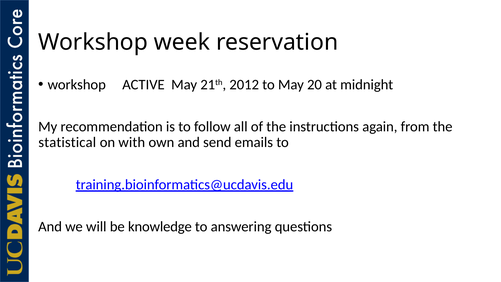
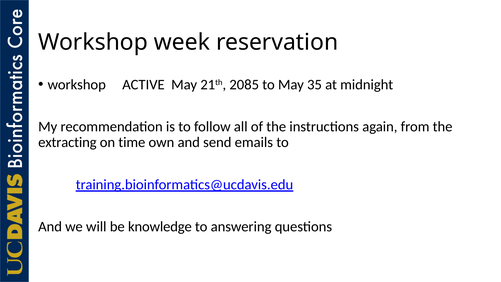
2012: 2012 -> 2085 (244, 85)
20: 20 -> 35 (314, 85)
statistical: statistical -> extracting (67, 142)
with: with -> time (132, 142)
